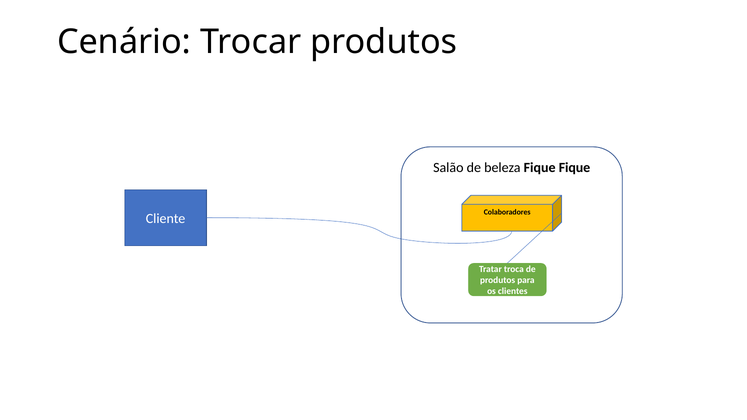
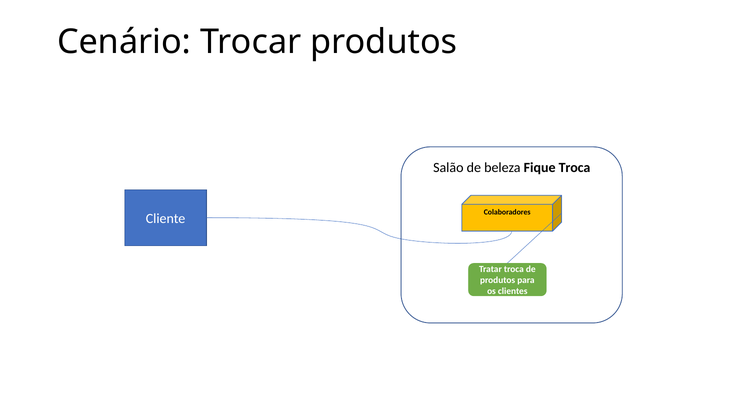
Fique Fique: Fique -> Troca (575, 168)
